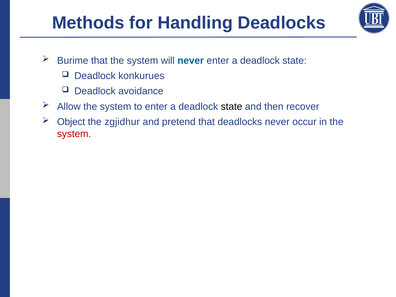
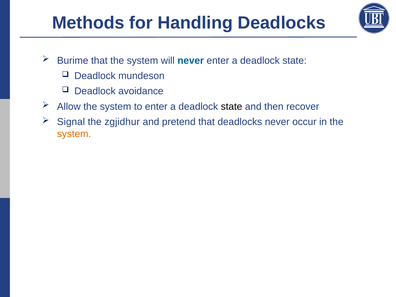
konkurues: konkurues -> mundeson (141, 76)
Object: Object -> Signal (71, 122)
system colour: red -> orange (74, 134)
